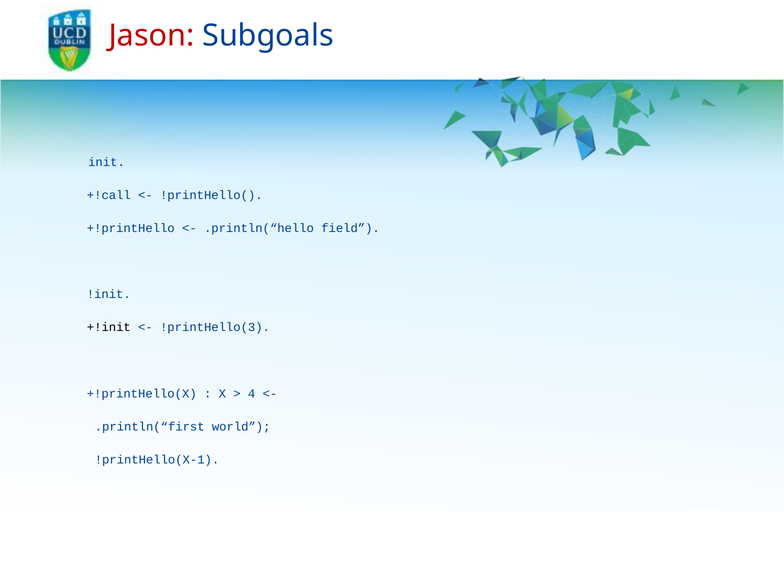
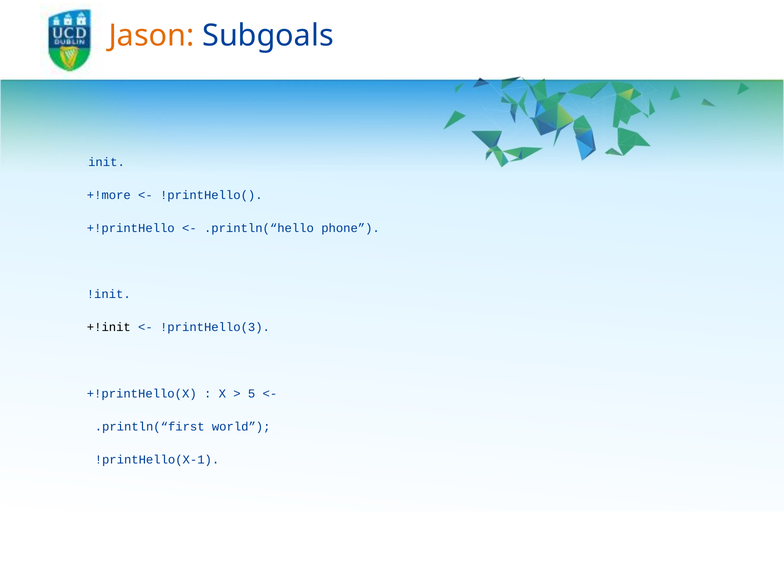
Jason colour: red -> orange (151, 35)
+!call: +!call -> +!more (109, 195)
field: field -> phone (351, 228)
4: 4 -> 5 (252, 394)
